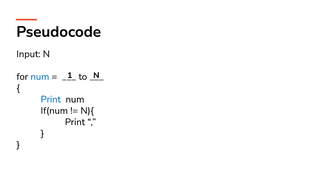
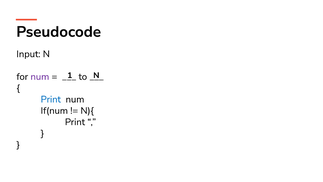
num colour: blue -> purple (40, 77)
